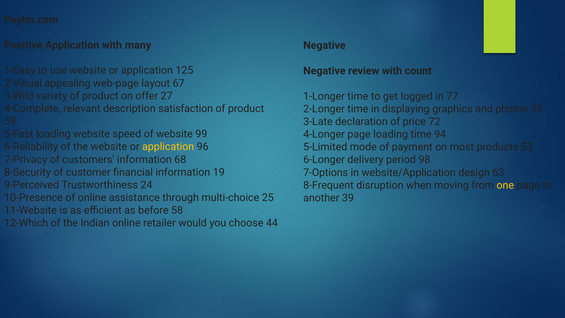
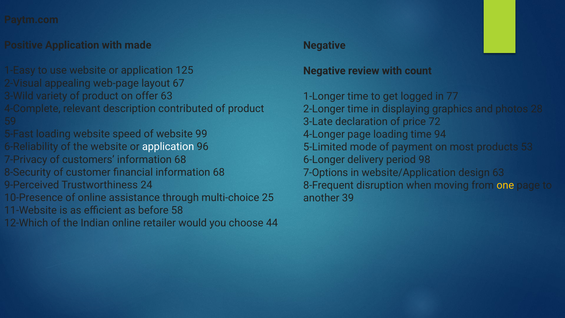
many: many -> made (138, 45)
offer 27: 27 -> 63 (167, 96)
satisfaction: satisfaction -> contributed (186, 109)
application colour: yellow -> white (168, 147)
financial information 19: 19 -> 68 (219, 172)
